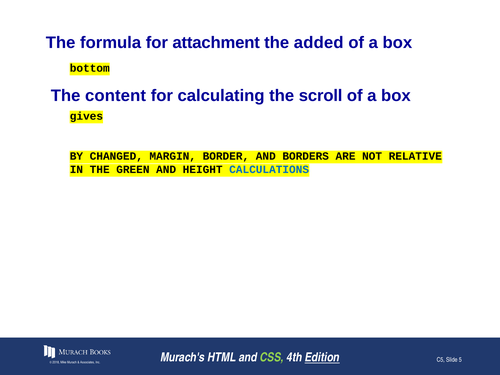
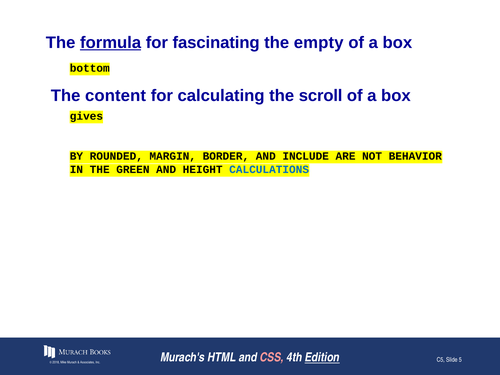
formula underline: none -> present (111, 43)
attachment: attachment -> fascinating (216, 43)
added: added -> empty (319, 43)
CHANGED: CHANGED -> ROUNDED (116, 156)
BORDERS: BORDERS -> INCLUDE (306, 156)
RELATIVE: RELATIVE -> BEHAVIOR (415, 156)
CSS colour: light green -> pink (272, 358)
